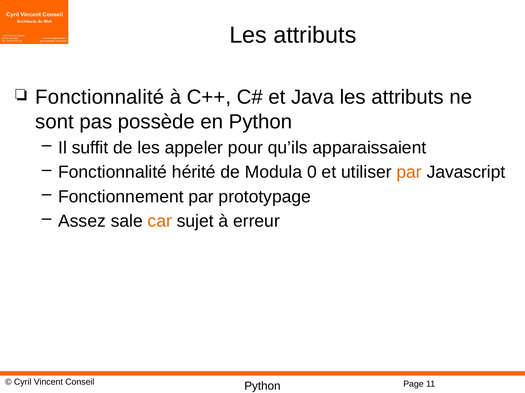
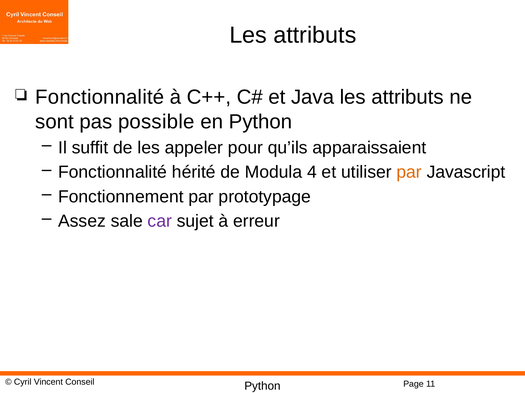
possède: possède -> possible (156, 122)
0: 0 -> 4 (312, 172)
car colour: orange -> purple (160, 221)
